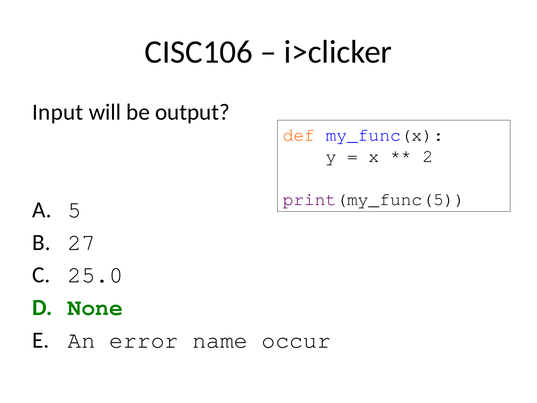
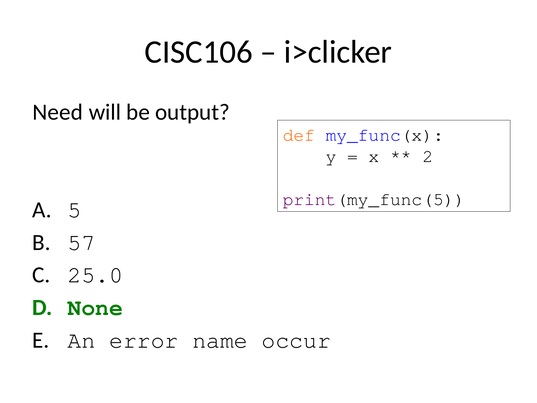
Input: Input -> Need (58, 112)
27: 27 -> 57 (81, 242)
